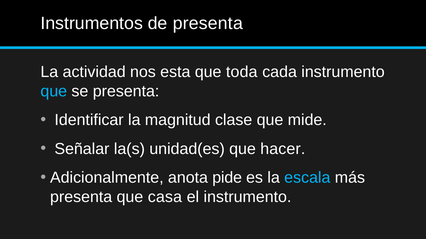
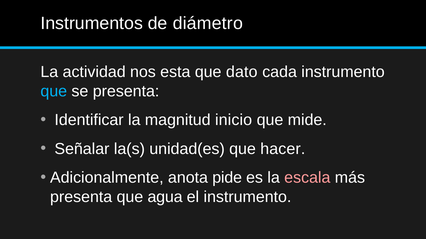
de presenta: presenta -> diámetro (208, 23)
toda: toda -> dato (242, 72)
clase: clase -> inicio (234, 120)
escala colour: light blue -> pink (307, 178)
casa: casa -> agua (165, 197)
